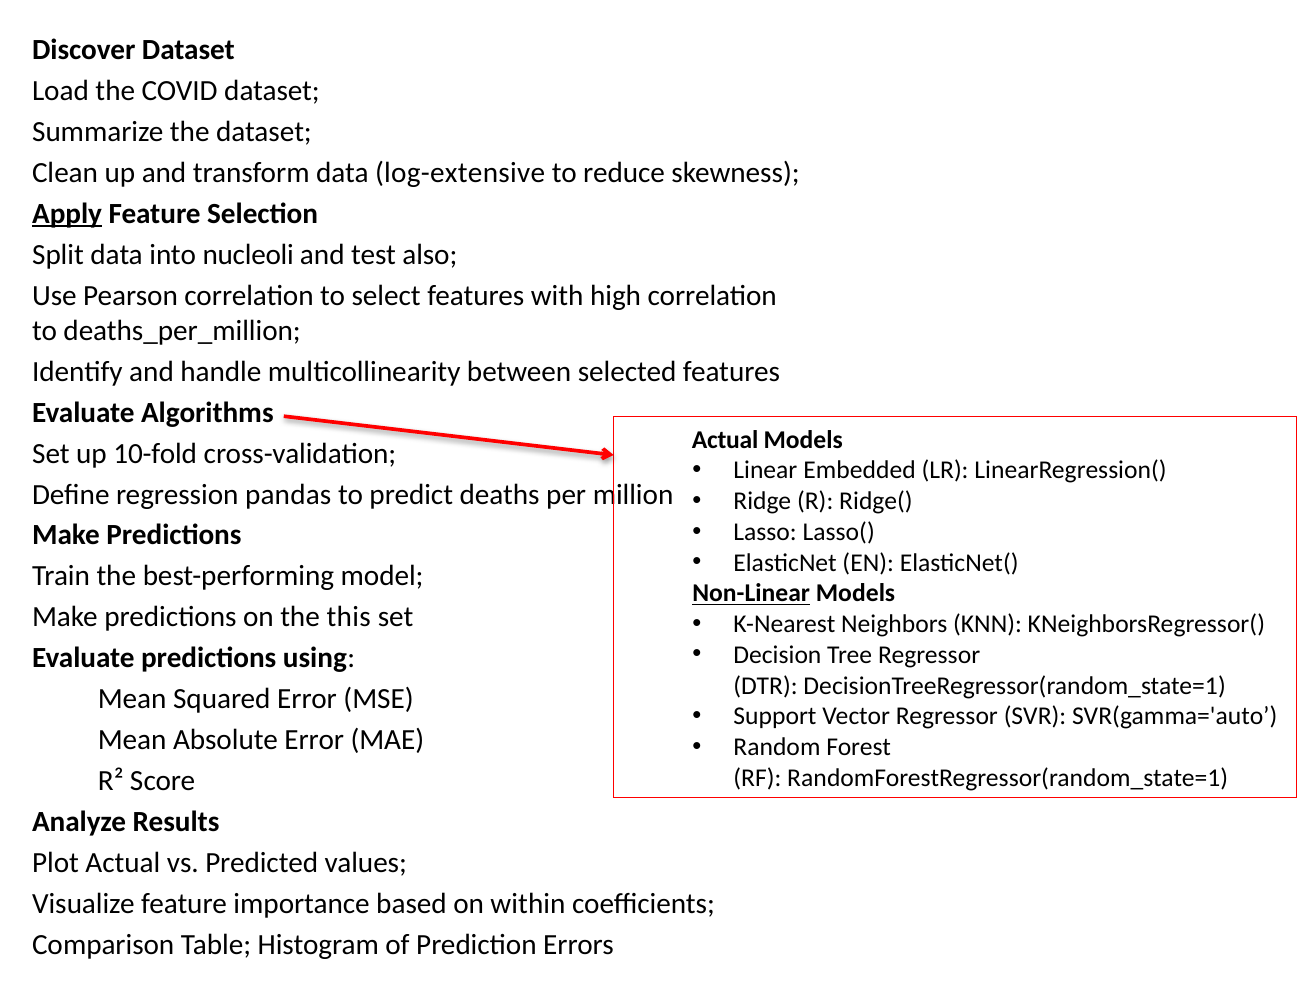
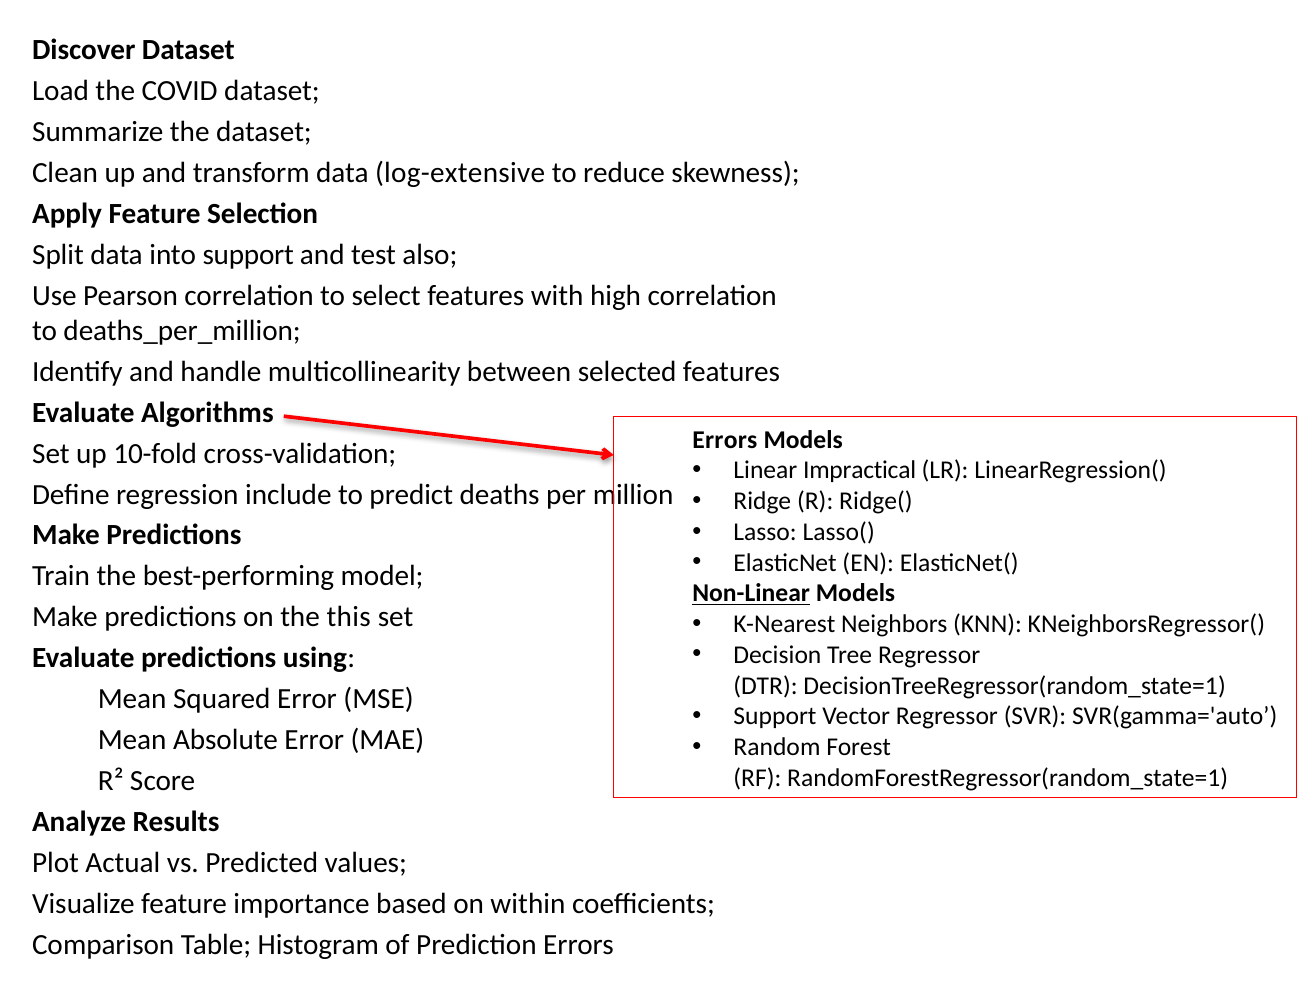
Apply underline: present -> none (67, 214)
into nucleoli: nucleoli -> support (248, 255)
Actual: Actual -> Errors (725, 440)
Embedded: Embedded -> Impractical (860, 470)
pandas: pandas -> include (288, 494)
